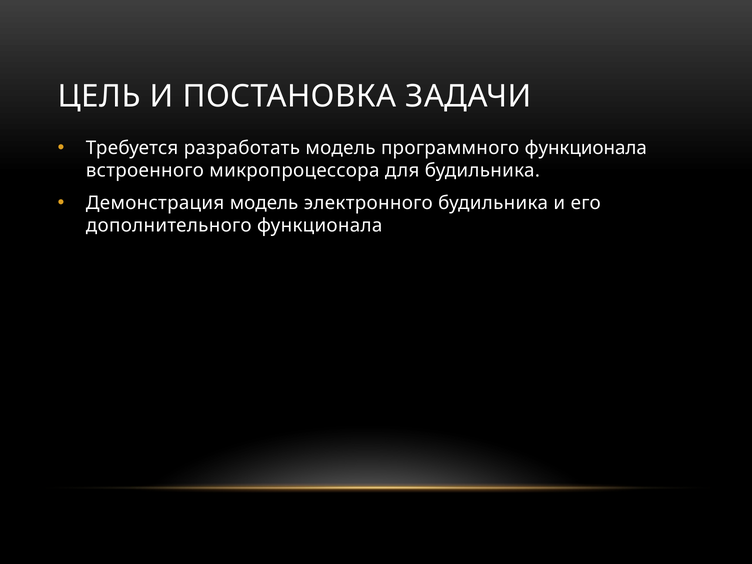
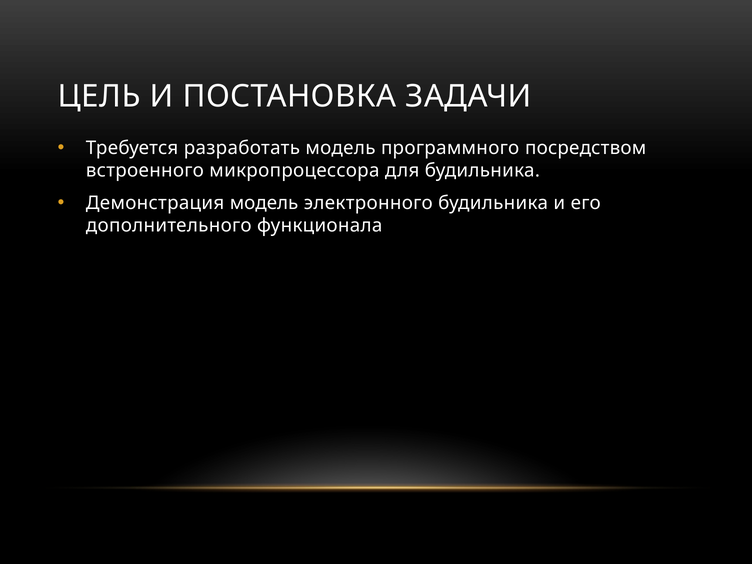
программного функционала: функционала -> посредством (586, 148)
